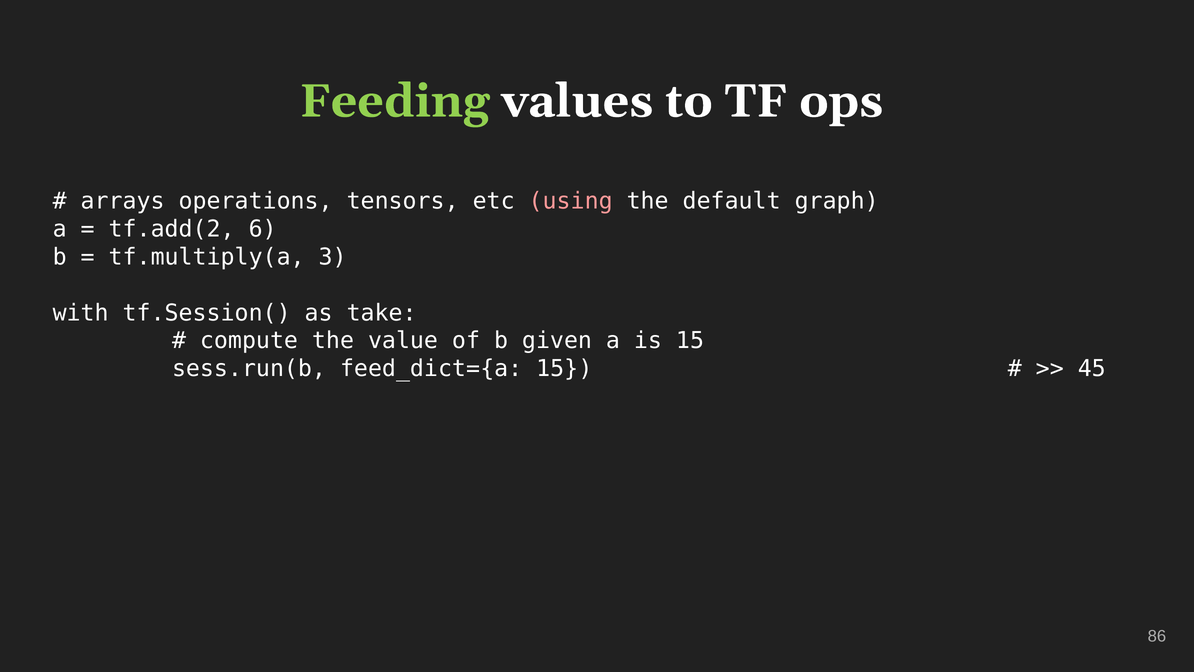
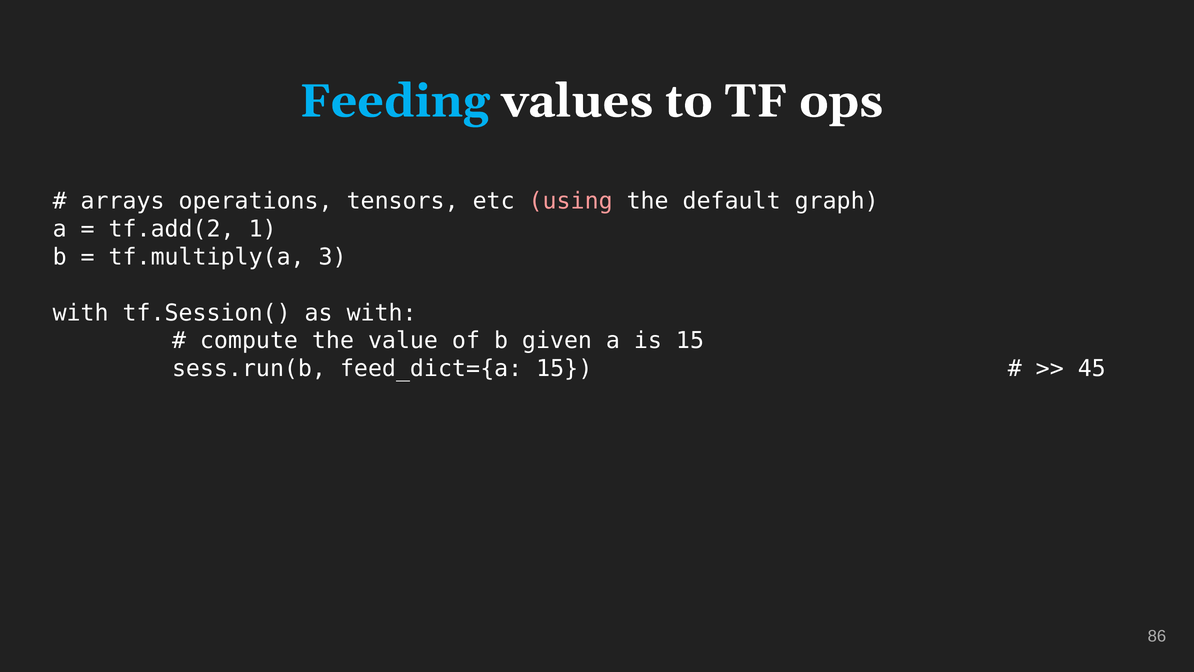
Feeding colour: light green -> light blue (395, 101)
6: 6 -> 1 (263, 229)
as take: take -> with (382, 313)
